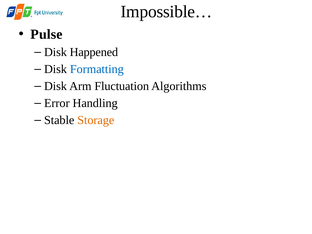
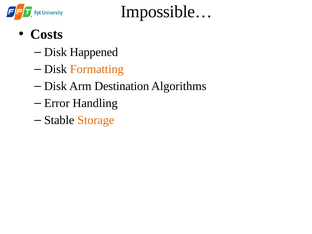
Pulse: Pulse -> Costs (47, 34)
Formatting colour: blue -> orange (97, 69)
Fluctuation: Fluctuation -> Destination (122, 86)
